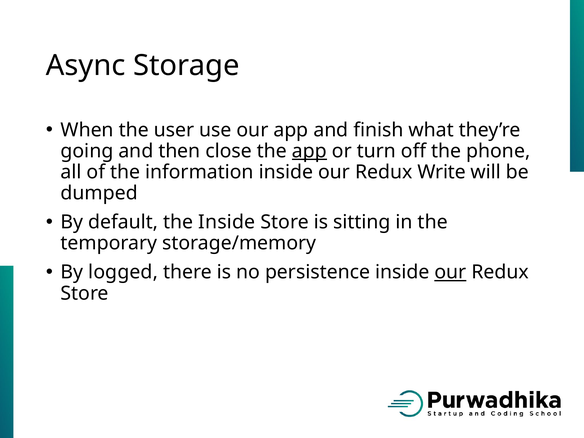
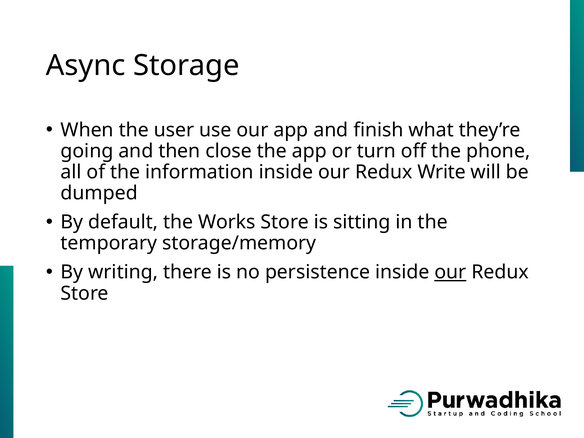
app underline: present -> none (309, 151)
the Inside: Inside -> Works (227, 222)
logged: logged -> writing (123, 272)
